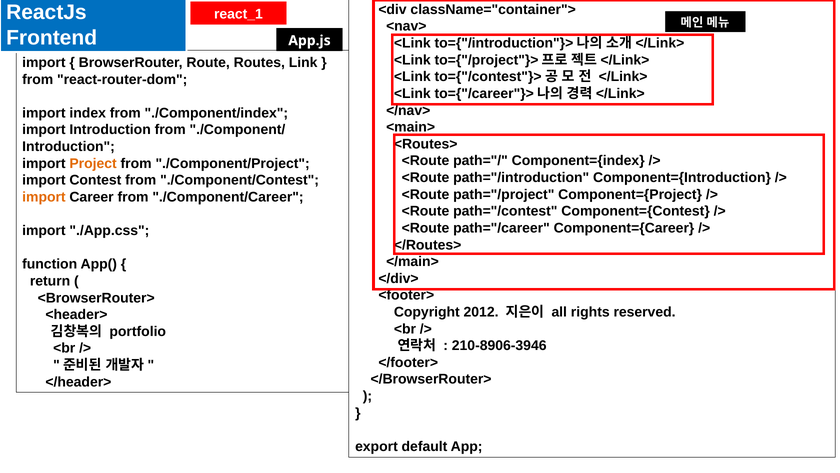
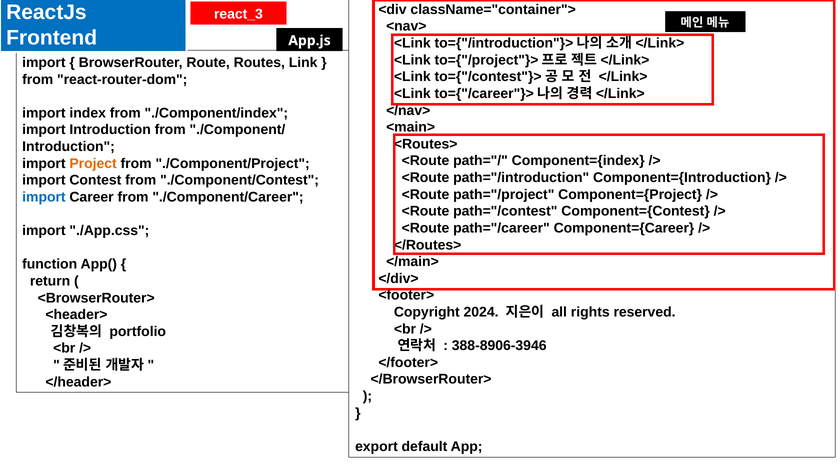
react_1: react_1 -> react_3 (238, 14)
import colour: orange -> blue (44, 197)
2012: 2012 -> 2024 (481, 312)
210-8906-3946: 210-8906-3946 -> 388-8906-3946 (499, 345)
